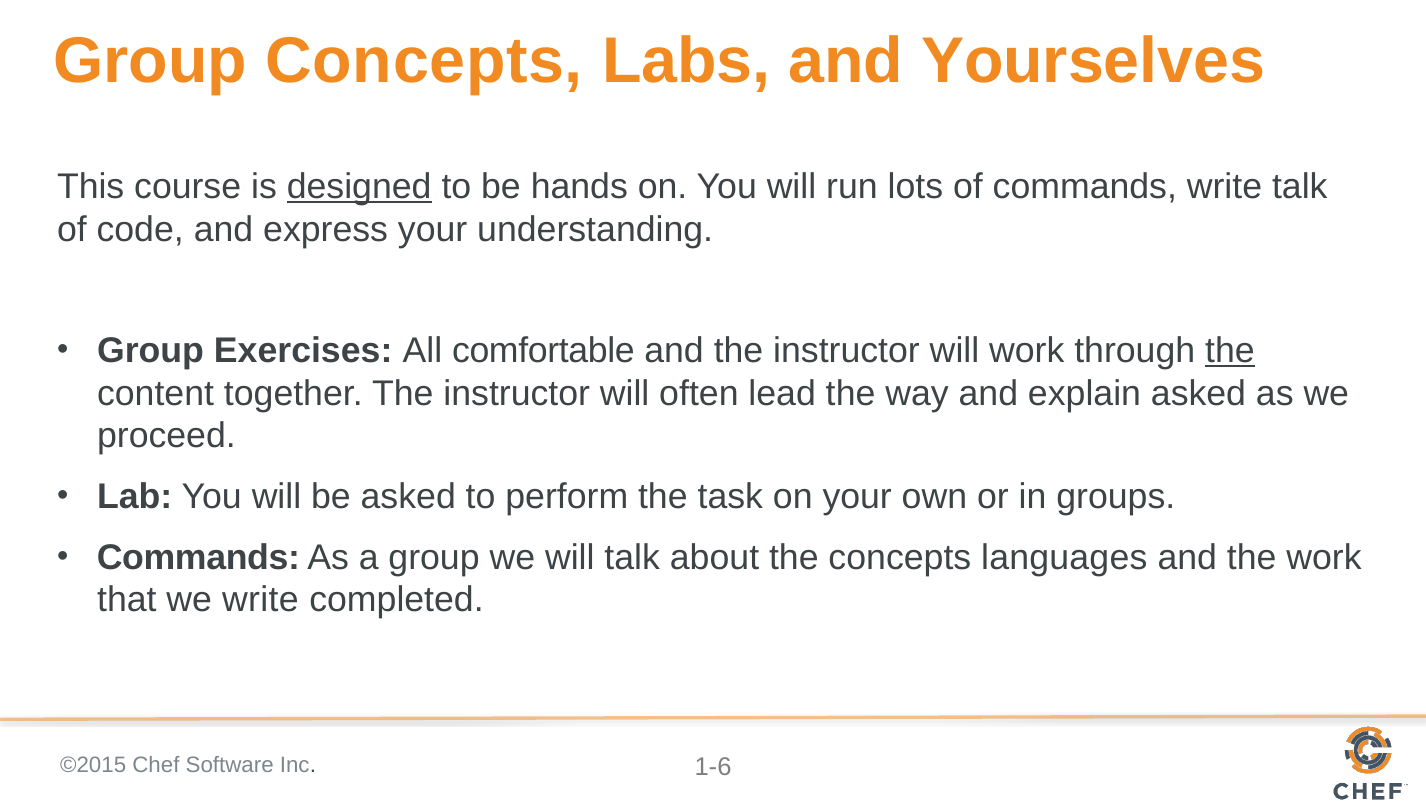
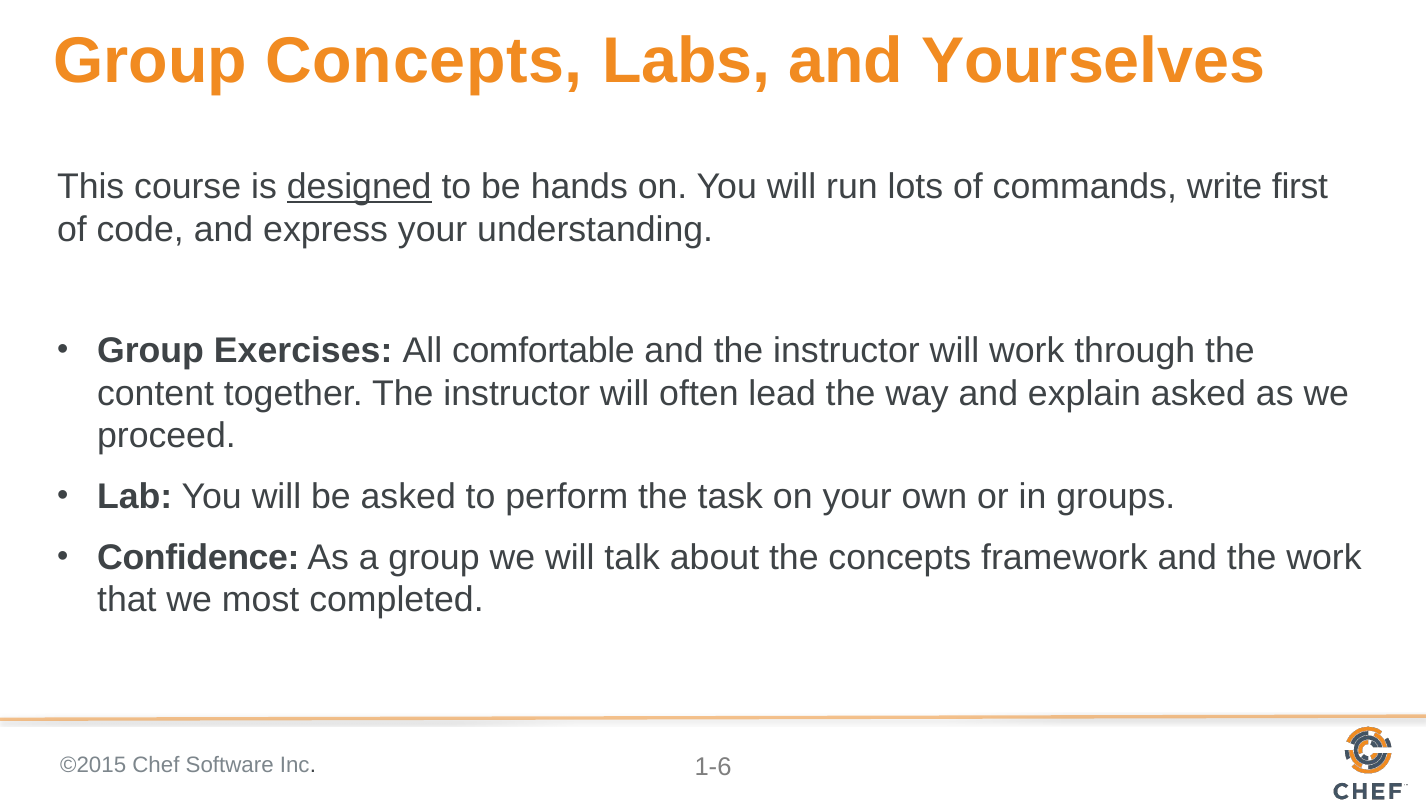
write talk: talk -> first (1300, 187)
the underline: present -> none (1230, 351)
Commands: Commands -> Confidence (198, 557)
languages: languages -> framework (1064, 557)
we write: write -> most (261, 600)
